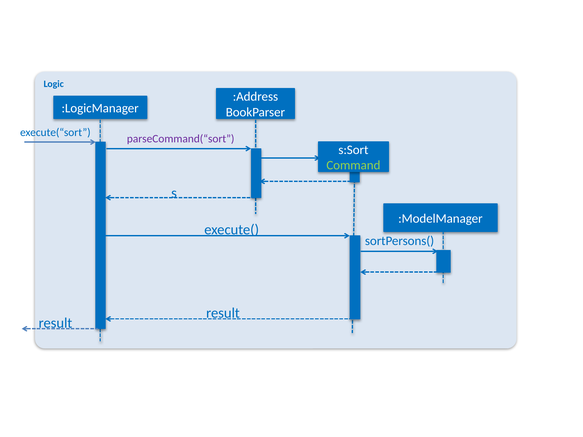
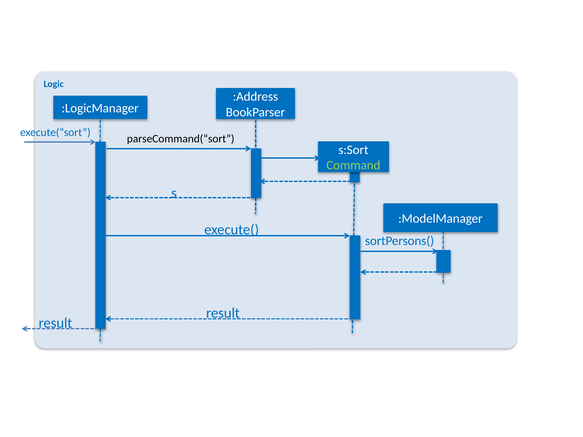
parseCommand(“sort colour: purple -> black (181, 139)
